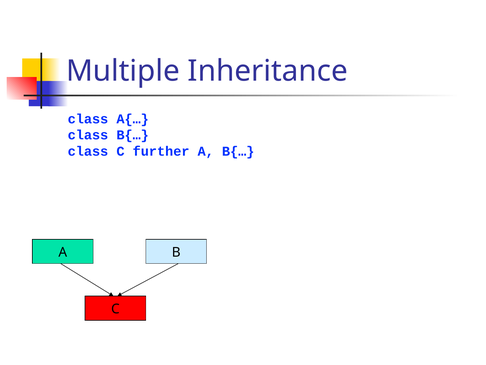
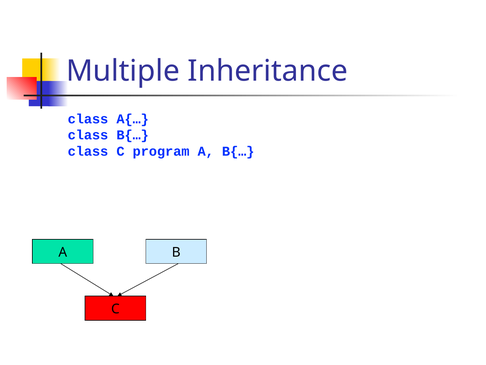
further: further -> program (161, 151)
